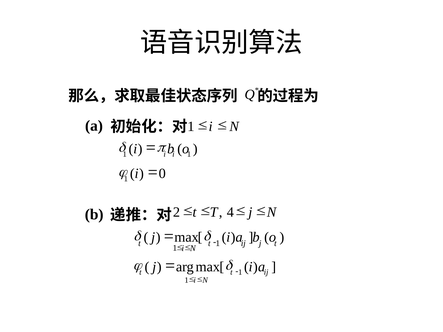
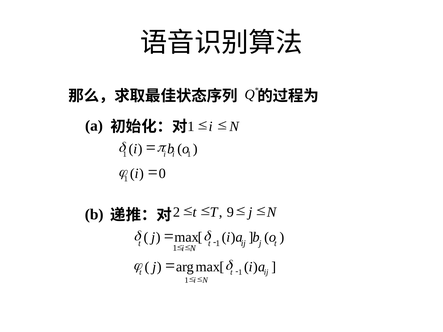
4: 4 -> 9 (230, 212)
